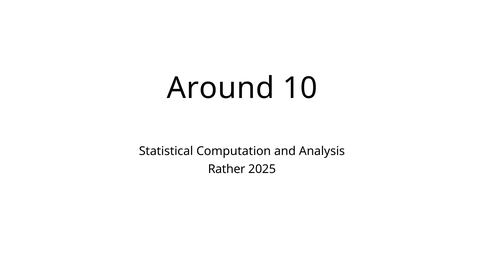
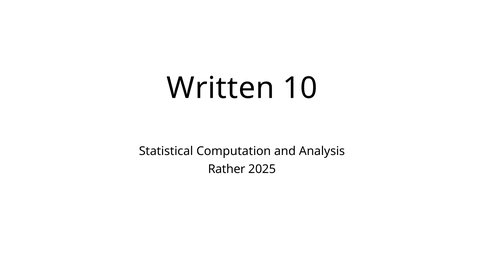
Around: Around -> Written (221, 88)
